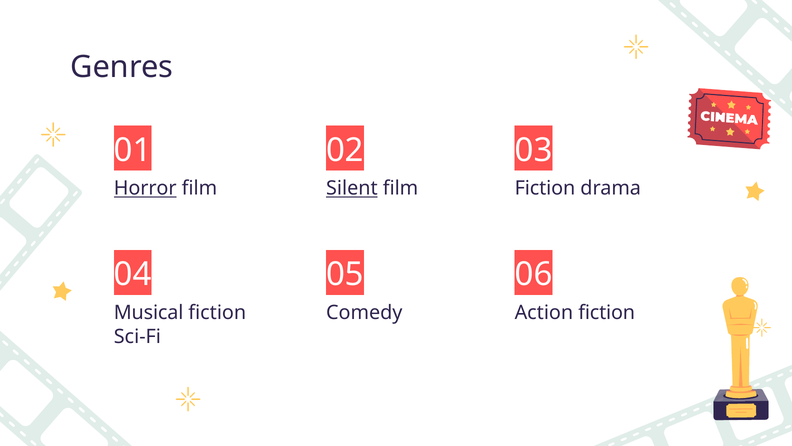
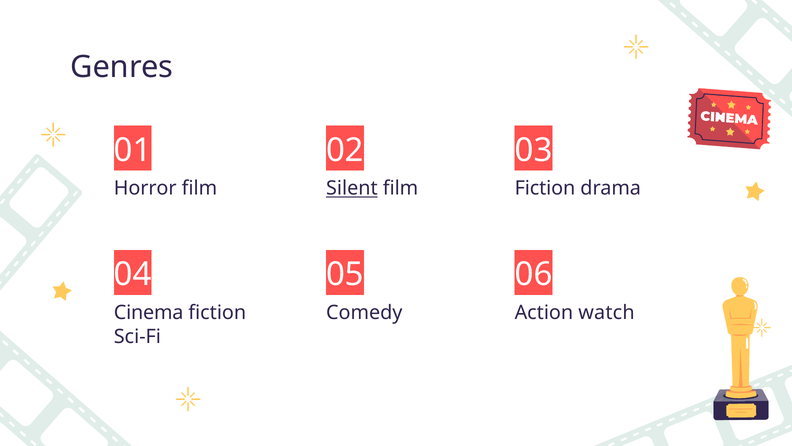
Horror underline: present -> none (145, 188)
Musical: Musical -> Cinema (149, 312)
Action fiction: fiction -> watch (606, 312)
